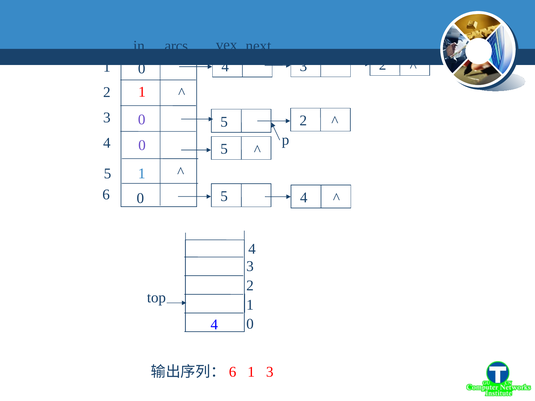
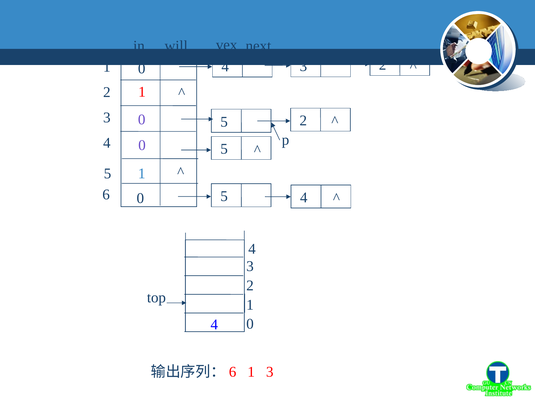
arcs: arcs -> will (176, 46)
